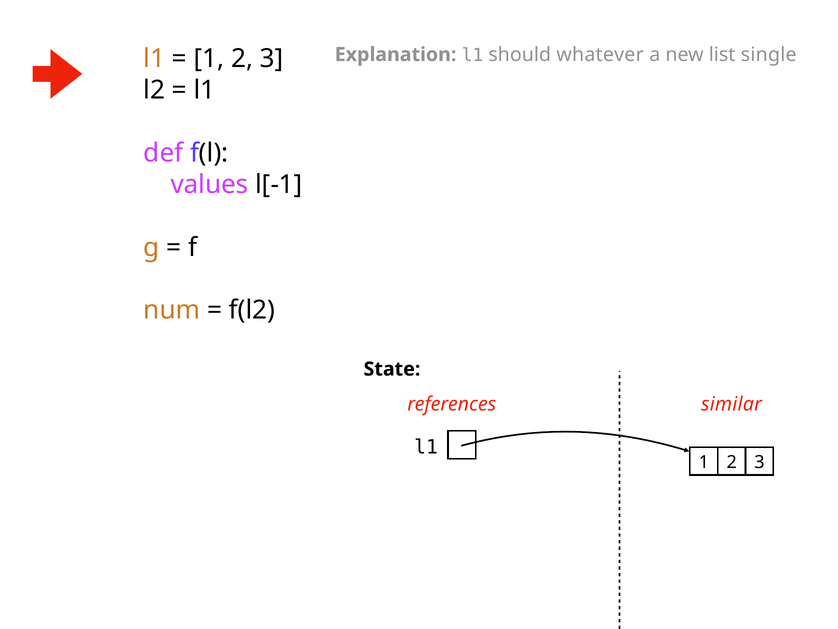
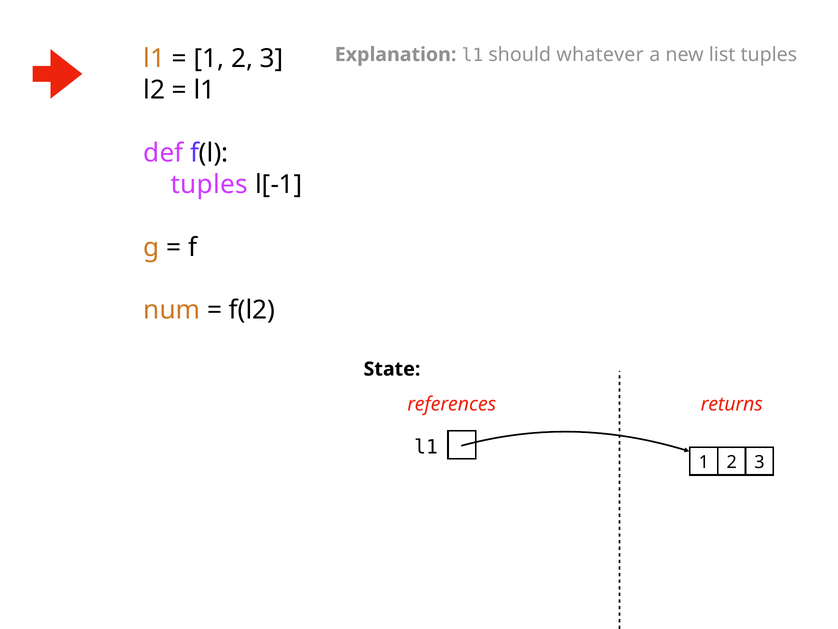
list single: single -> tuples (769, 55)
values: values -> tuples (209, 184)
similar: similar -> returns (732, 404)
